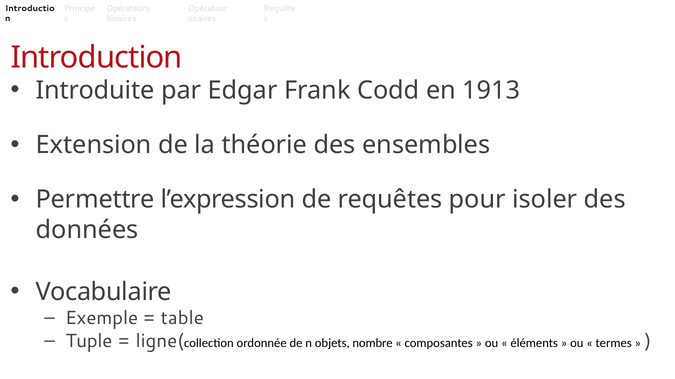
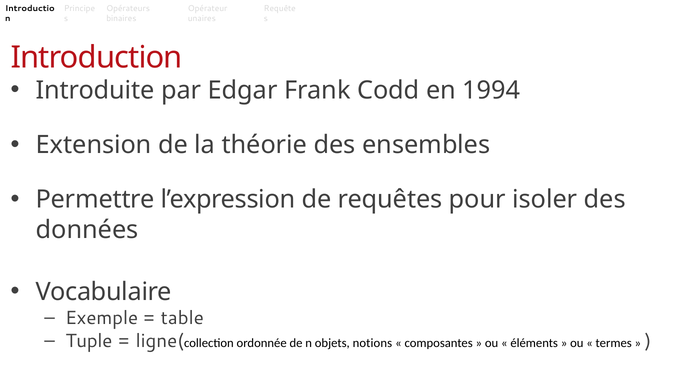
1913: 1913 -> 1994 (491, 91)
nombre: nombre -> notions (372, 344)
